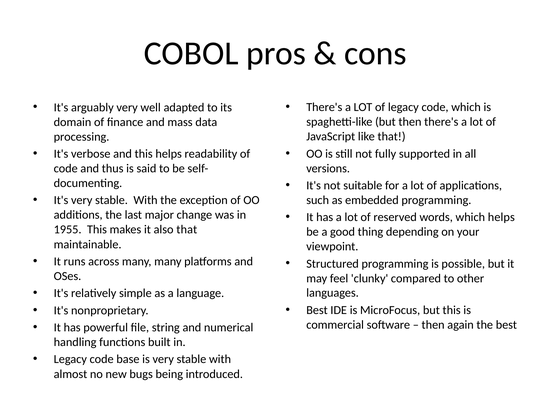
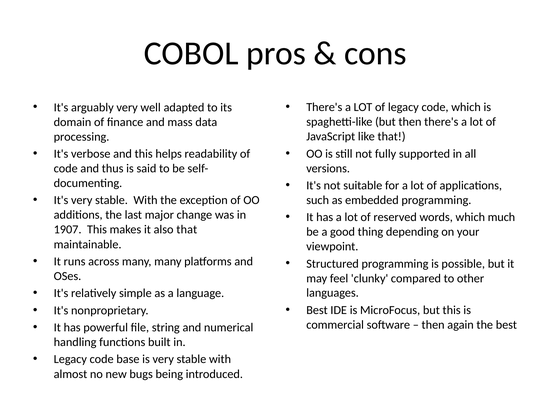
which helps: helps -> much (501, 217)
1955: 1955 -> 1907 (68, 230)
